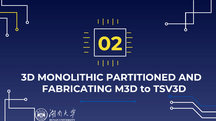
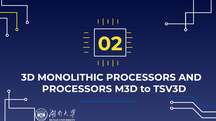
MONOLITHIC PARTITIONED: PARTITIONED -> PROCESSORS (141, 78)
FABRICATING: FABRICATING -> PROCESSORS (77, 89)
